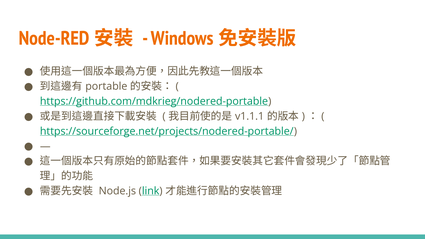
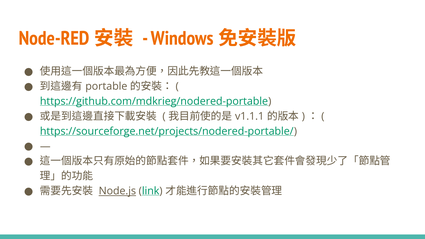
Node.js underline: none -> present (117, 191)
